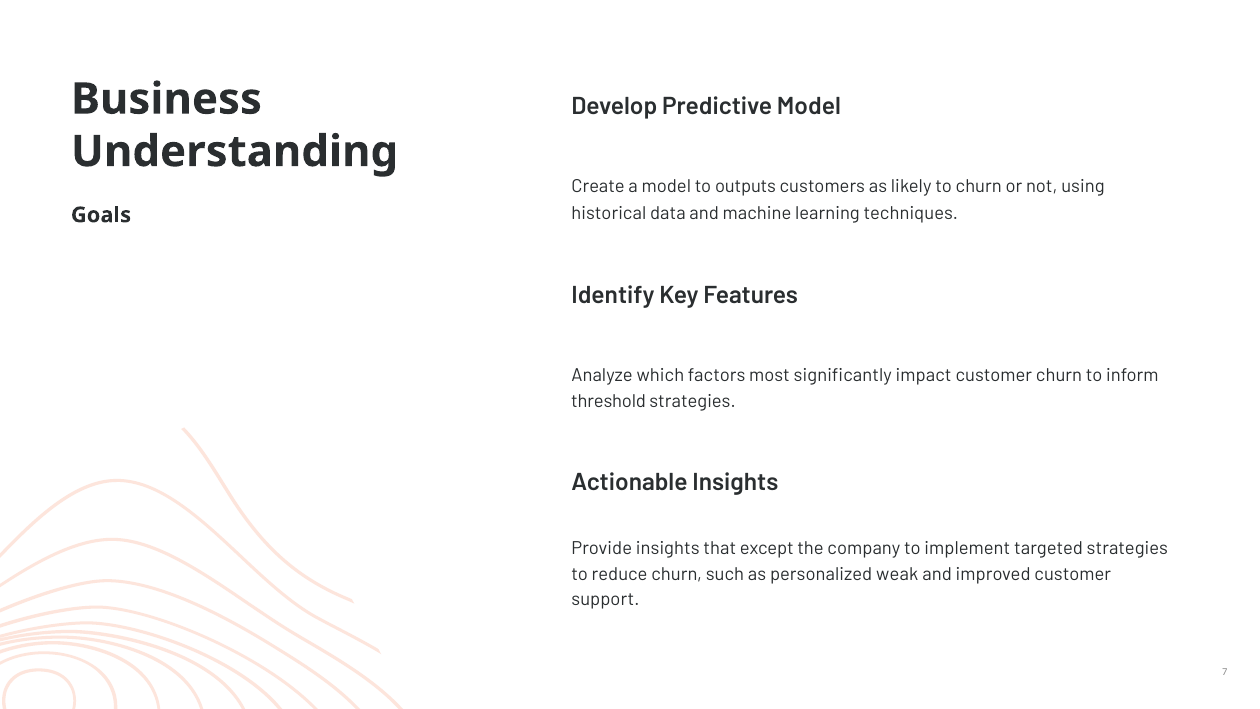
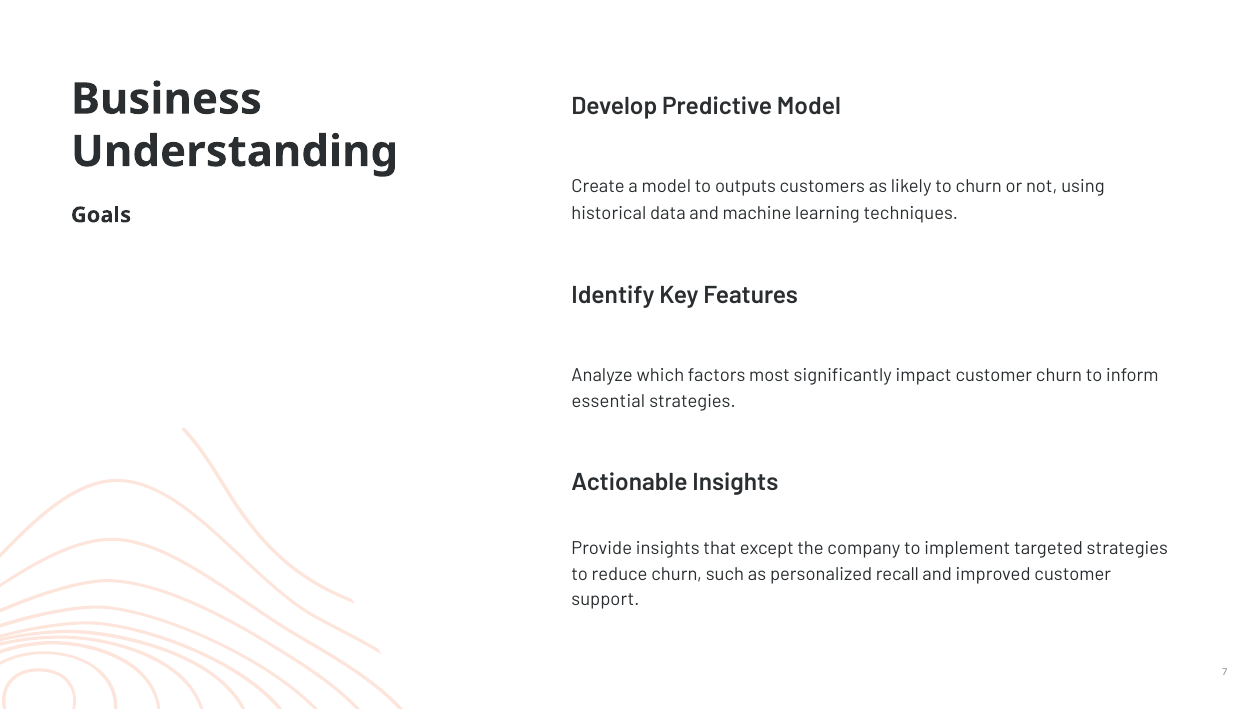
threshold: threshold -> essential (608, 401)
weak: weak -> recall (897, 574)
